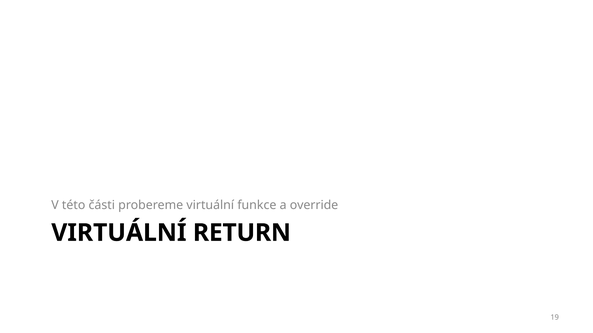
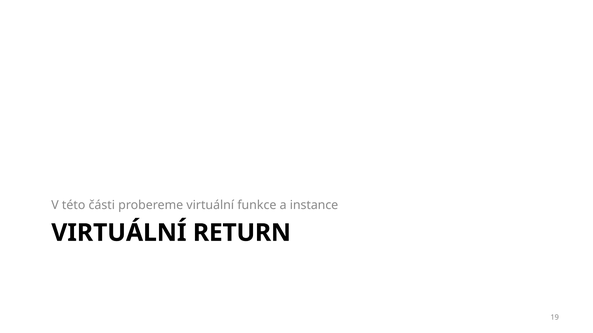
override: override -> instance (314, 206)
